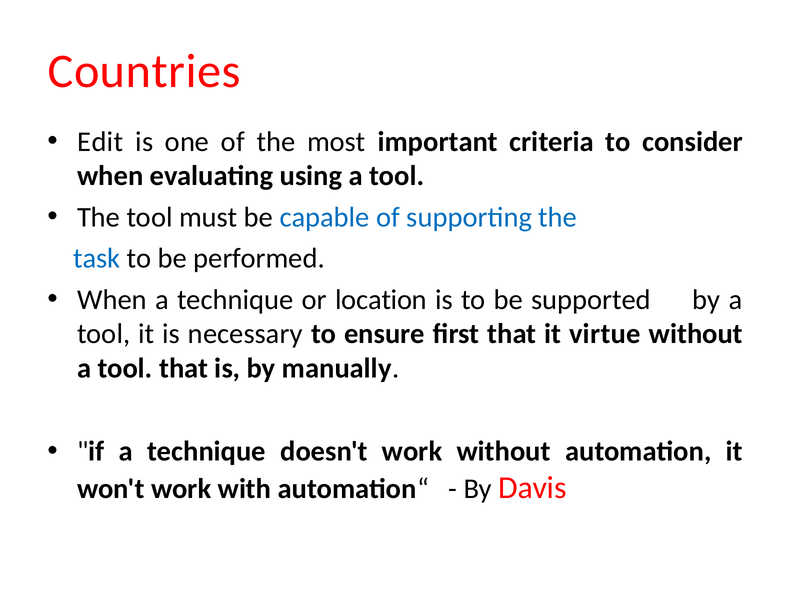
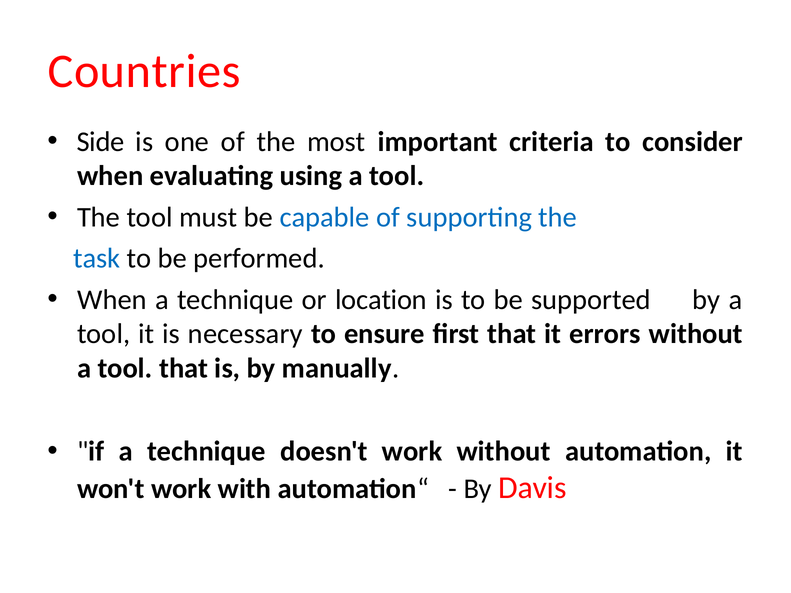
Edit: Edit -> Side (101, 142)
virtue: virtue -> errors (605, 334)
